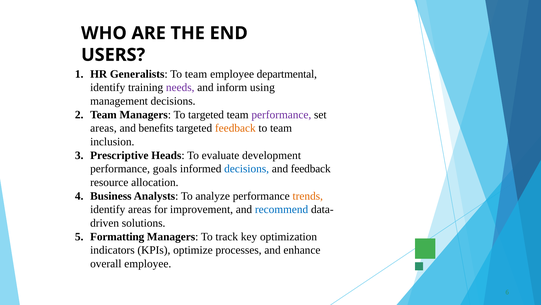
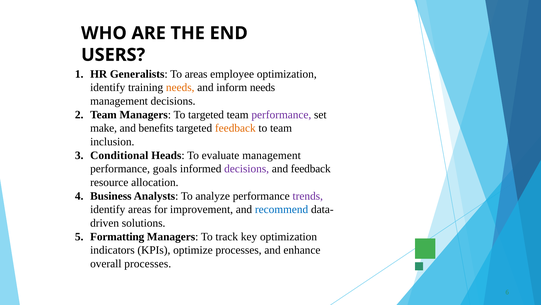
Generalists To team: team -> areas (196, 74)
employee departmental: departmental -> optimization (287, 74)
needs colour: purple -> orange (180, 87)
inform using: using -> needs (263, 87)
areas: areas -> make (104, 128)
Prescriptive: Prescriptive -> Conditional (119, 155)
evaluate development: development -> management (272, 155)
decisions colour: blue -> purple (247, 169)
trends colour: orange -> purple (308, 196)
overall employee: employee -> processes (148, 263)
